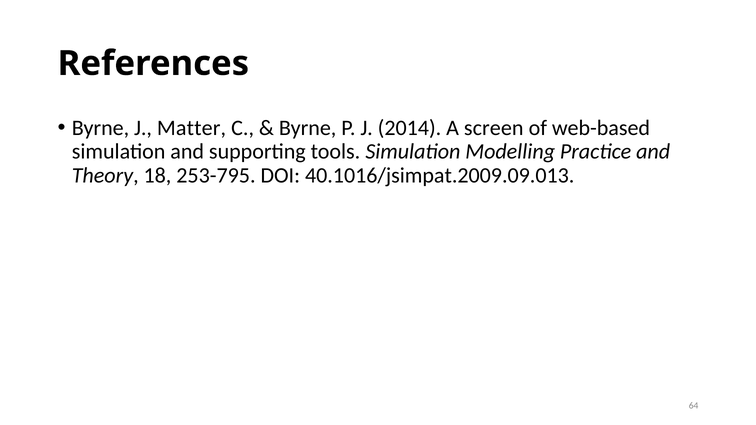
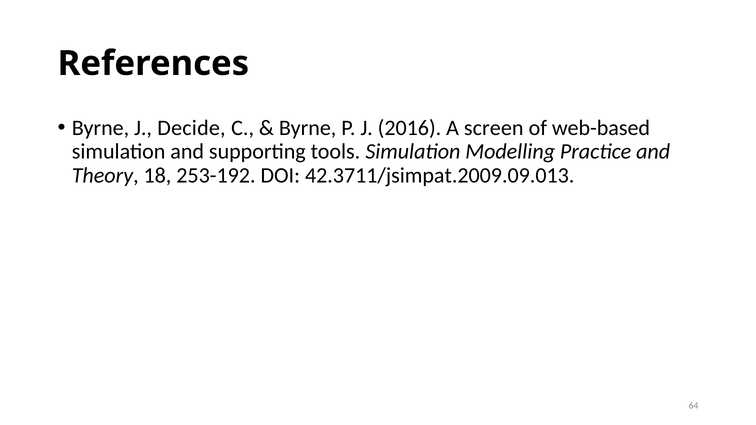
Matter: Matter -> Decide (191, 128)
2014: 2014 -> 2016 (409, 128)
253-795: 253-795 -> 253-192 (216, 175)
40.1016/jsimpat.2009.09.013: 40.1016/jsimpat.2009.09.013 -> 42.3711/jsimpat.2009.09.013 (440, 175)
